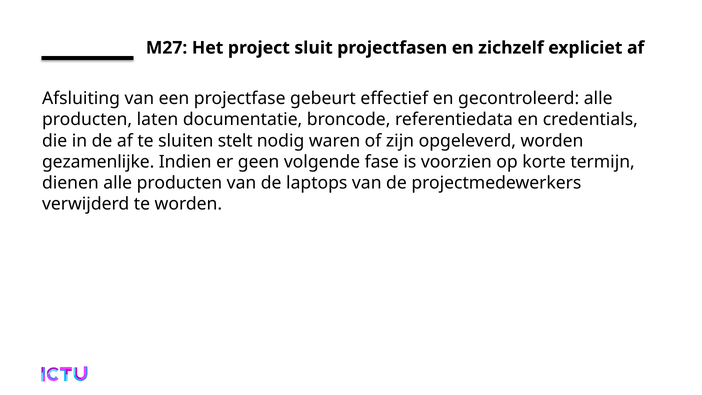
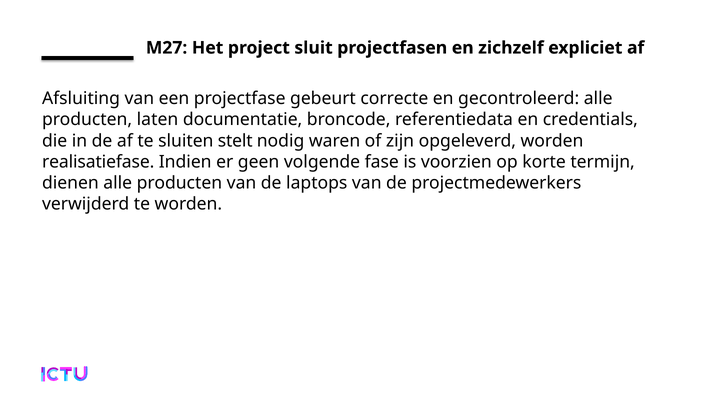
effectief: effectief -> correcte (394, 99)
gezamenlijke: gezamenlijke -> realisatiefase (98, 162)
